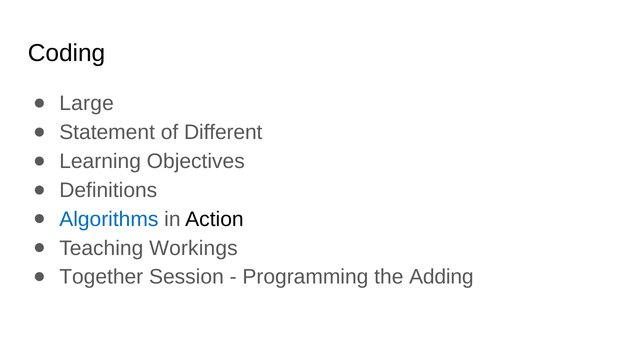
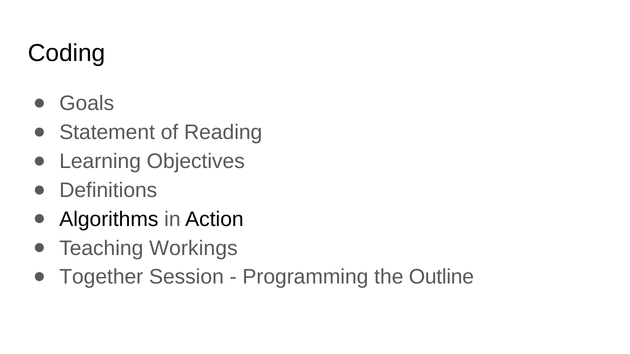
Large: Large -> Goals (87, 104)
Different: Different -> Reading (223, 133)
Algorithms colour: blue -> black (109, 219)
Adding: Adding -> Outline (441, 277)
